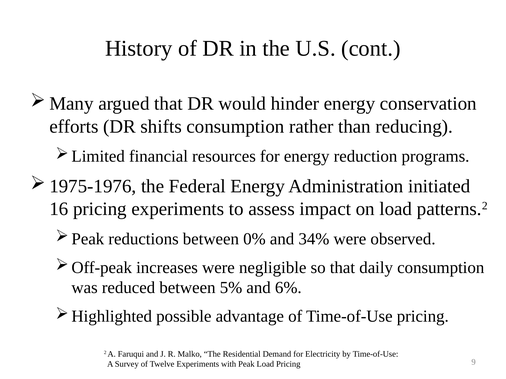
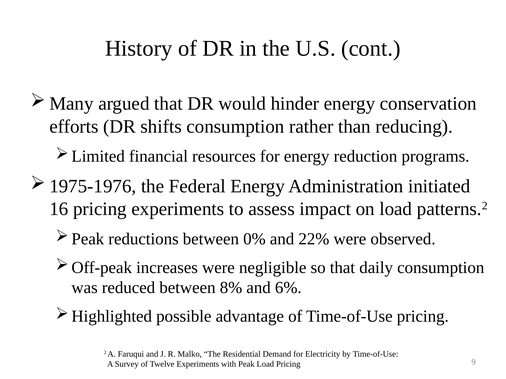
34%: 34% -> 22% (314, 239)
5%: 5% -> 8% (231, 288)
